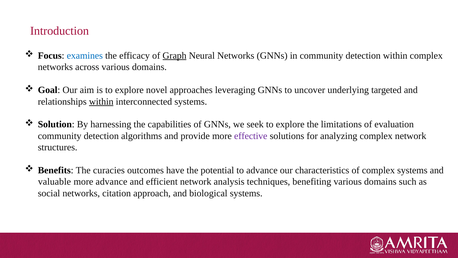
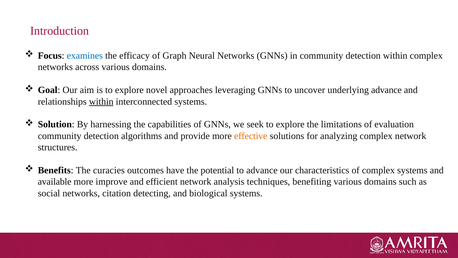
Graph underline: present -> none (175, 56)
underlying targeted: targeted -> advance (386, 90)
effective colour: purple -> orange (251, 136)
valuable: valuable -> available (55, 182)
more advance: advance -> improve (112, 182)
approach: approach -> detecting (152, 193)
